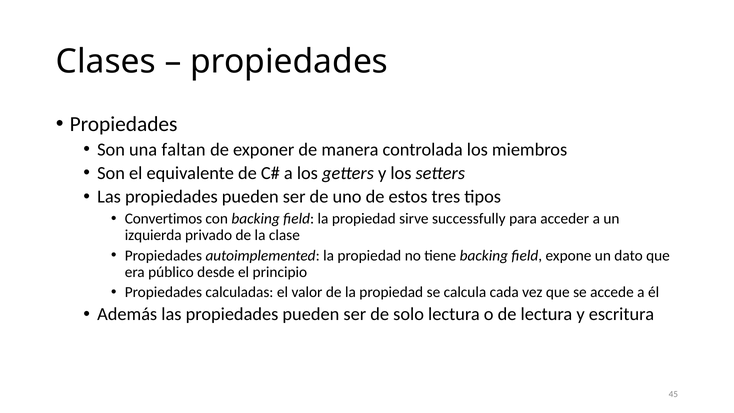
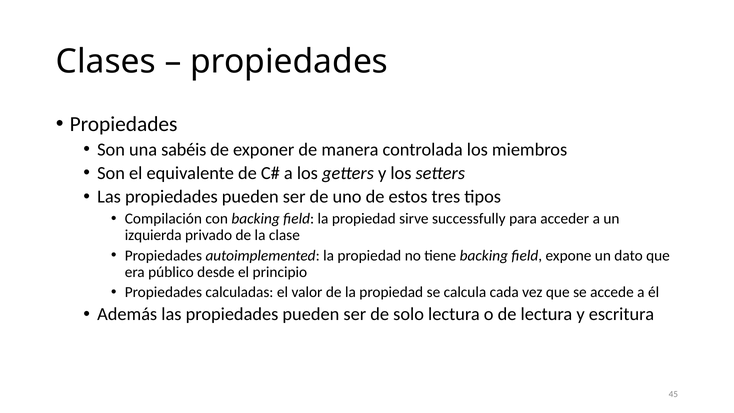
faltan: faltan -> sabéis (184, 149)
Convertimos: Convertimos -> Compilación (163, 219)
